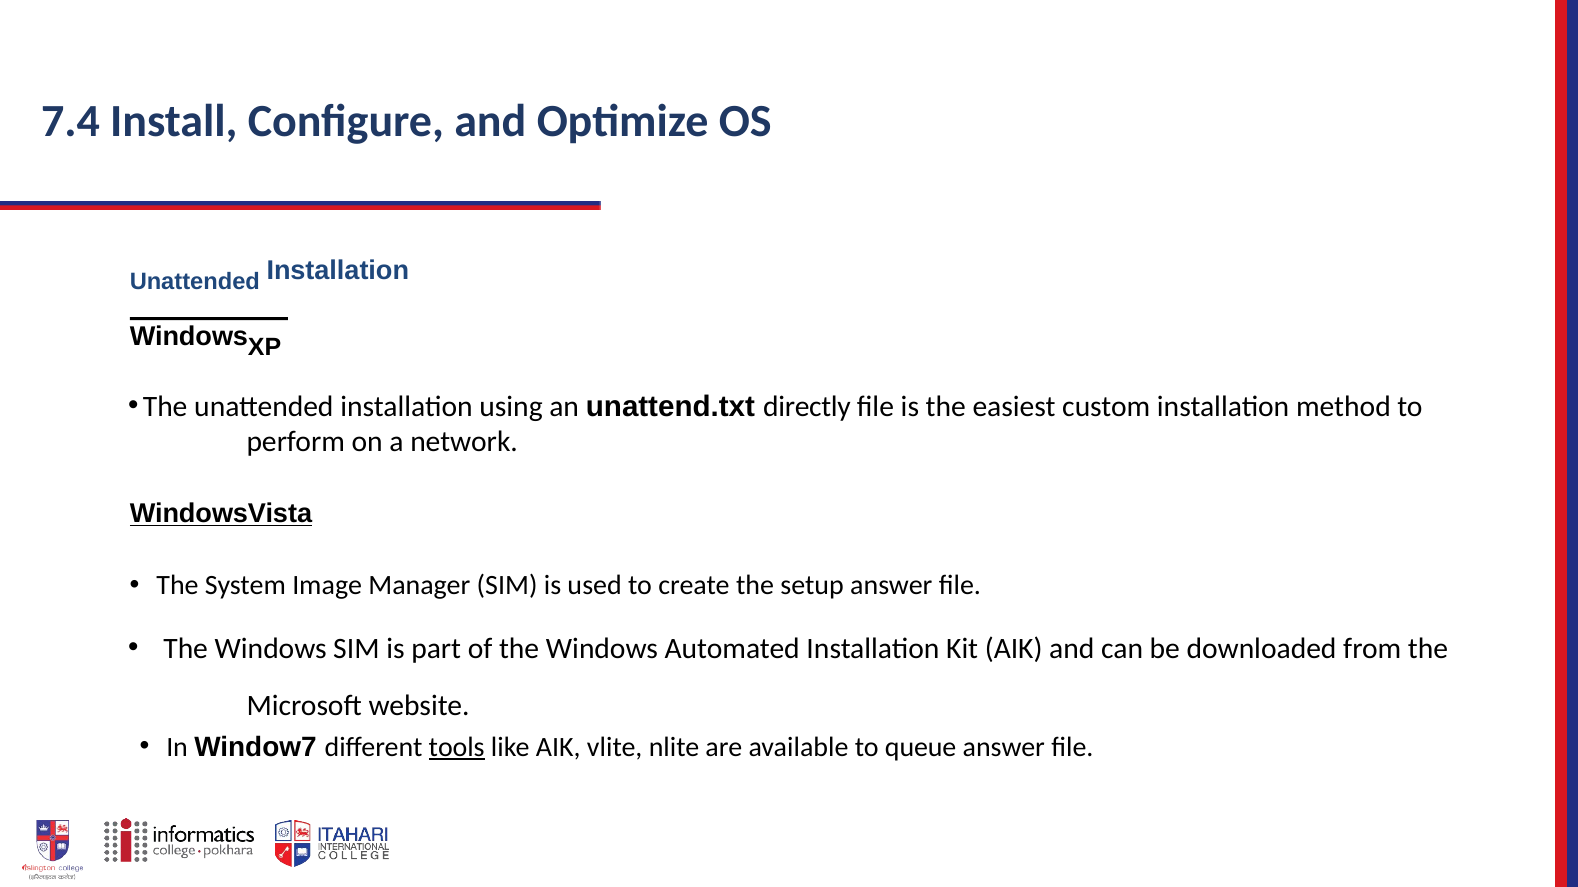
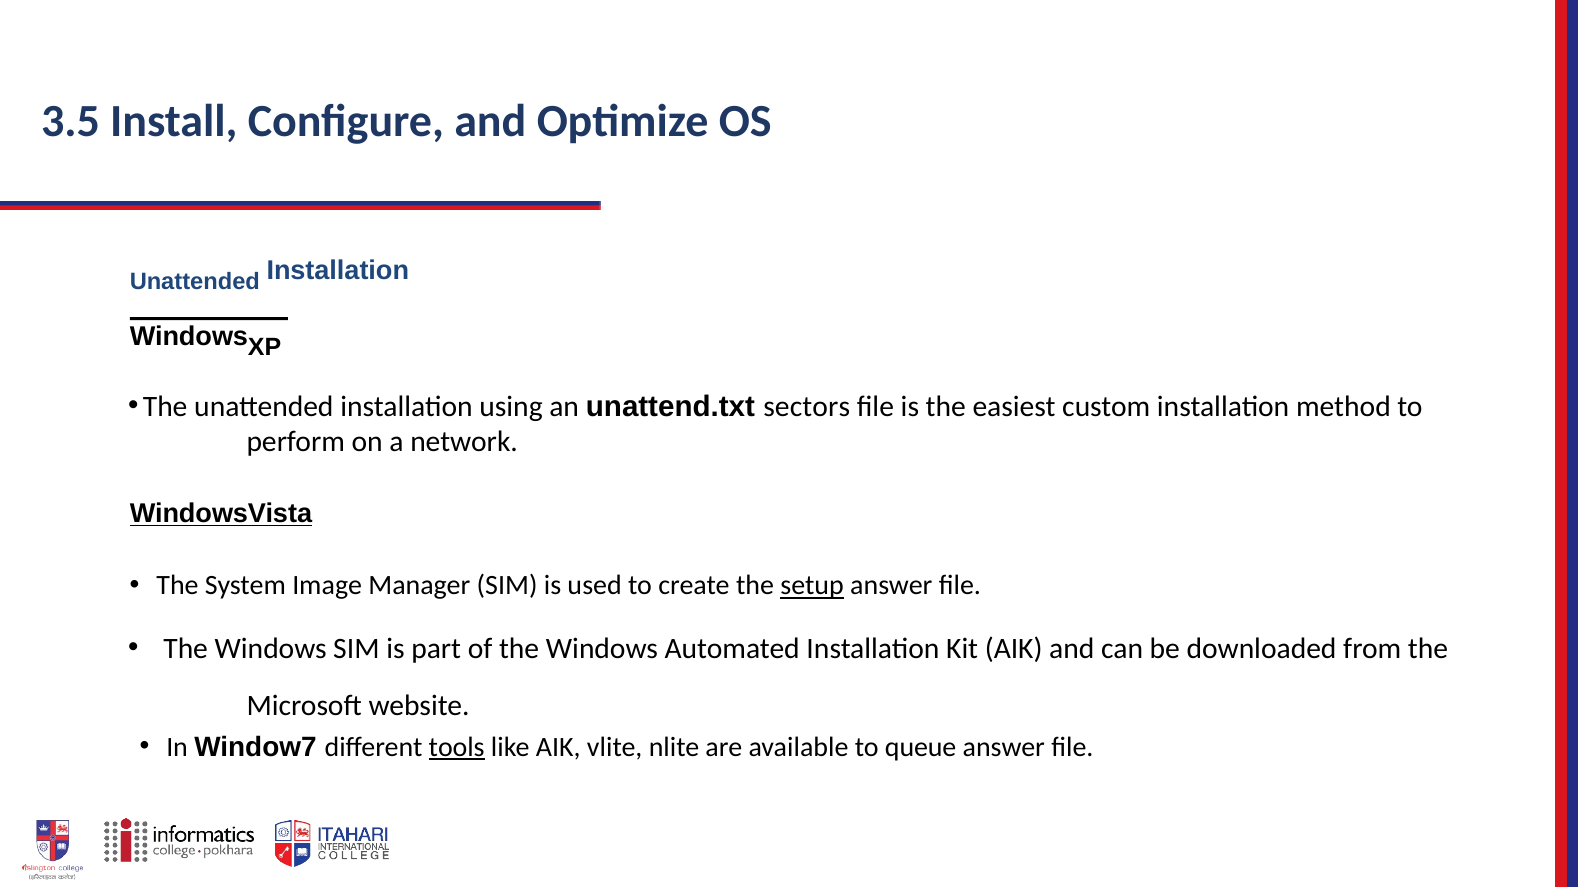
7.4: 7.4 -> 3.5 (70, 122)
directly: directly -> sectors (807, 407)
setup underline: none -> present (812, 586)
